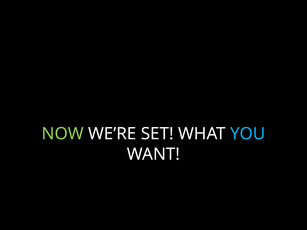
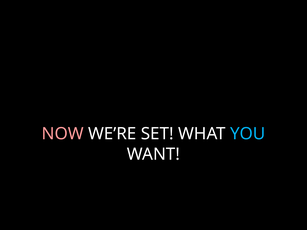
NOW colour: light green -> pink (63, 134)
